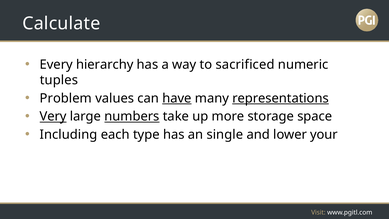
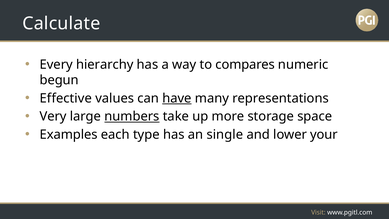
sacrificed: sacrificed -> compares (245, 64)
tuples: tuples -> begun (59, 80)
Problem: Problem -> Effective (66, 98)
representations underline: present -> none (281, 98)
Very underline: present -> none (53, 116)
Including: Including -> Examples (69, 135)
